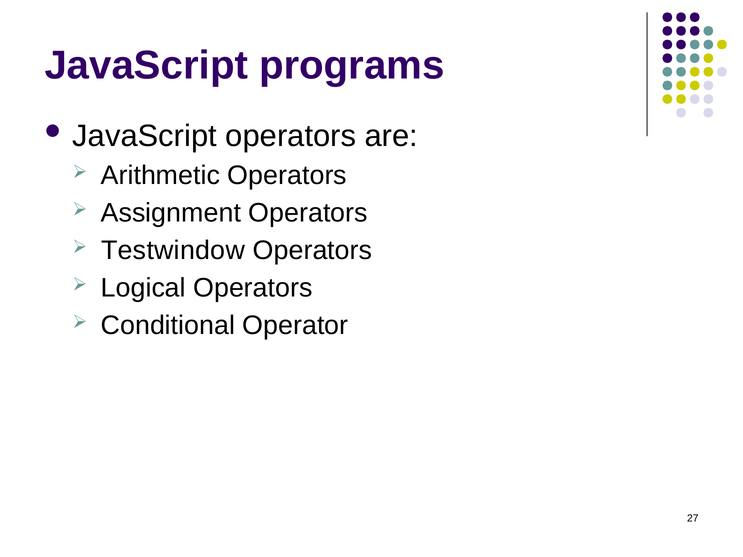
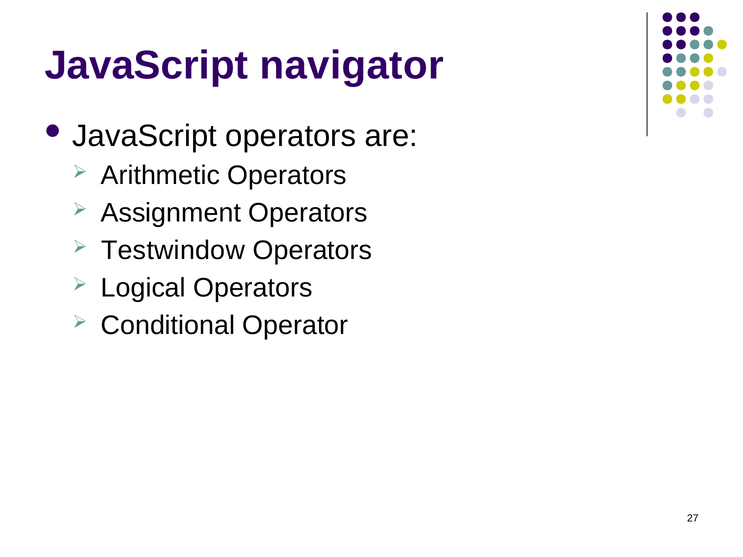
programs: programs -> navigator (352, 65)
